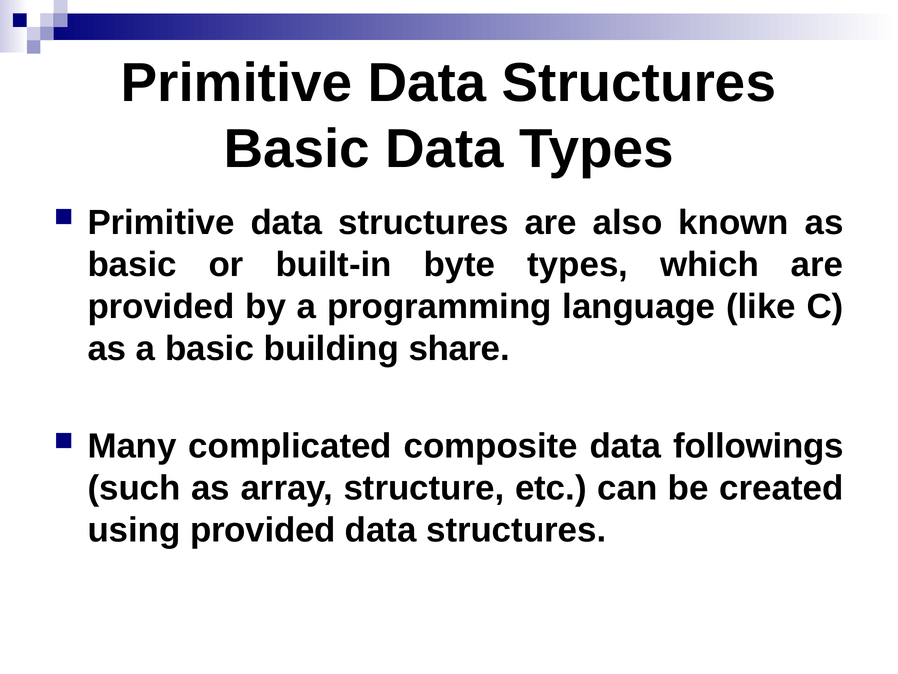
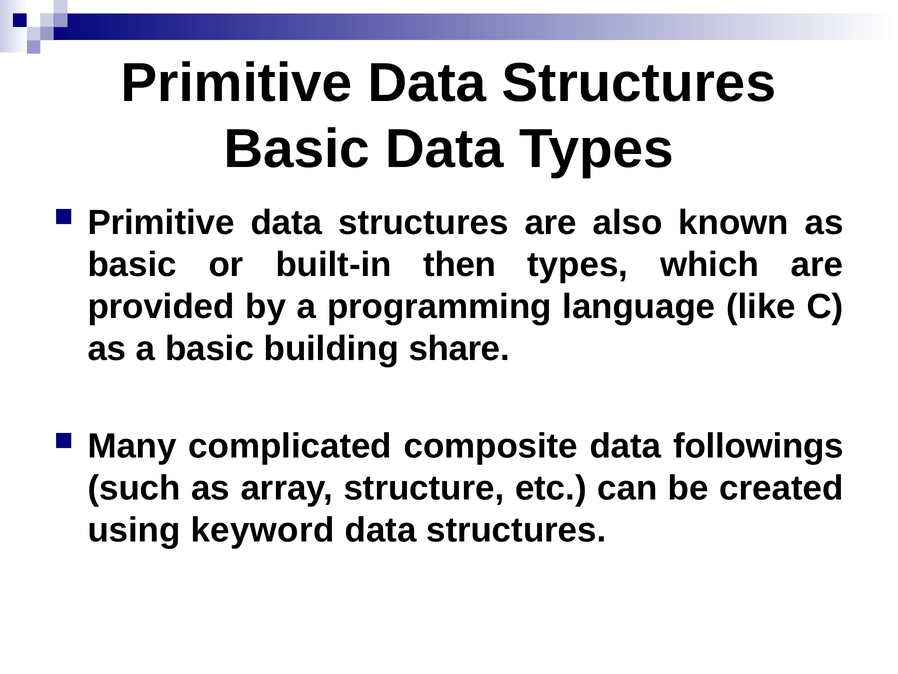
byte: byte -> then (460, 264)
using provided: provided -> keyword (262, 530)
